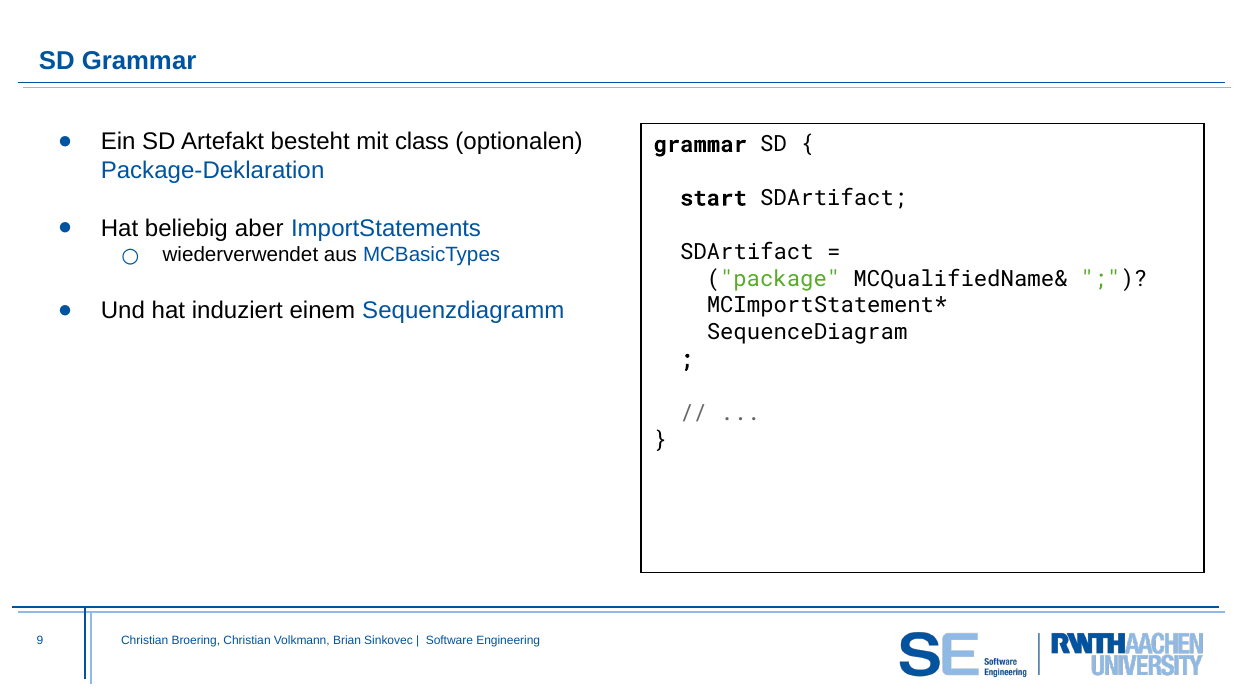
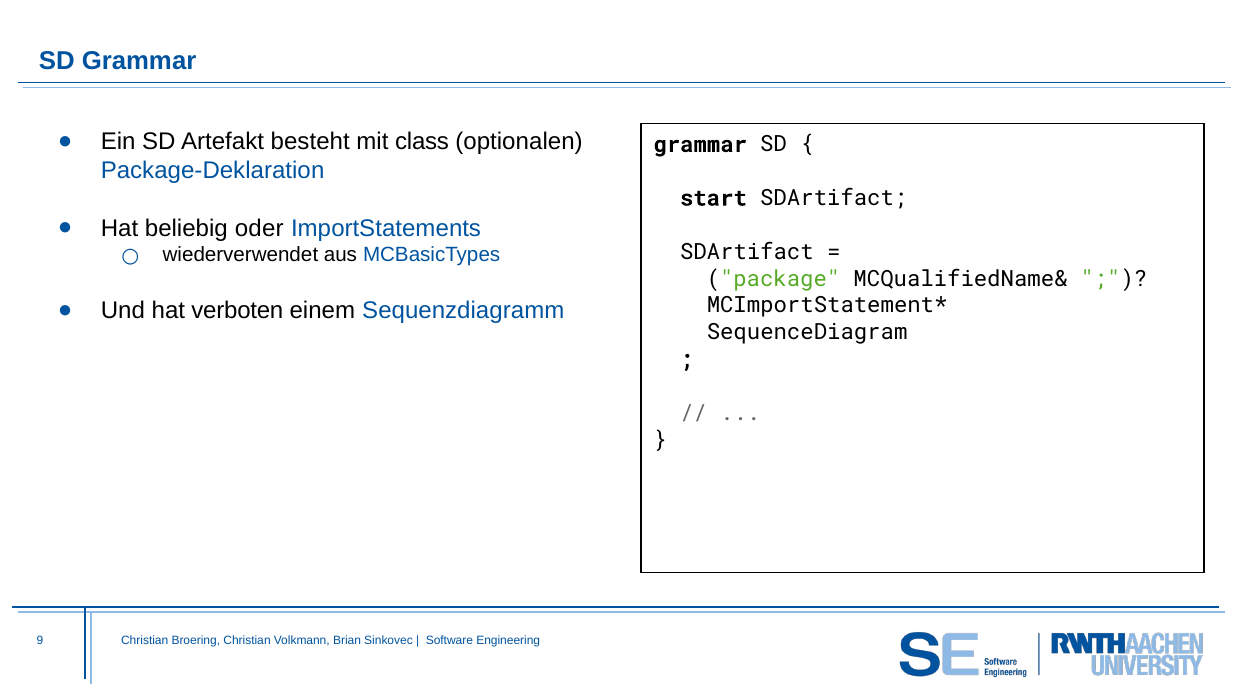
aber: aber -> oder (259, 228)
induziert: induziert -> verboten (237, 311)
